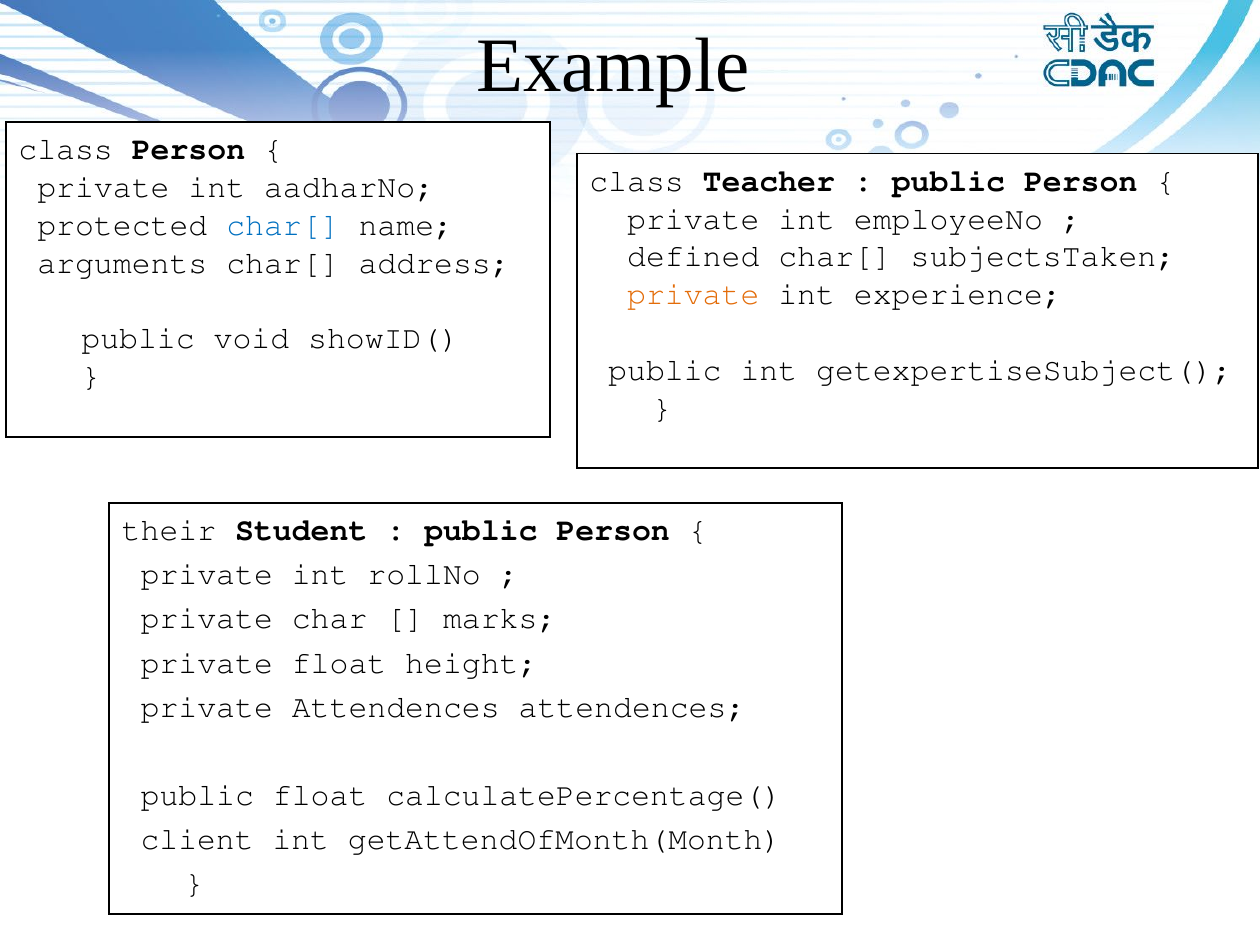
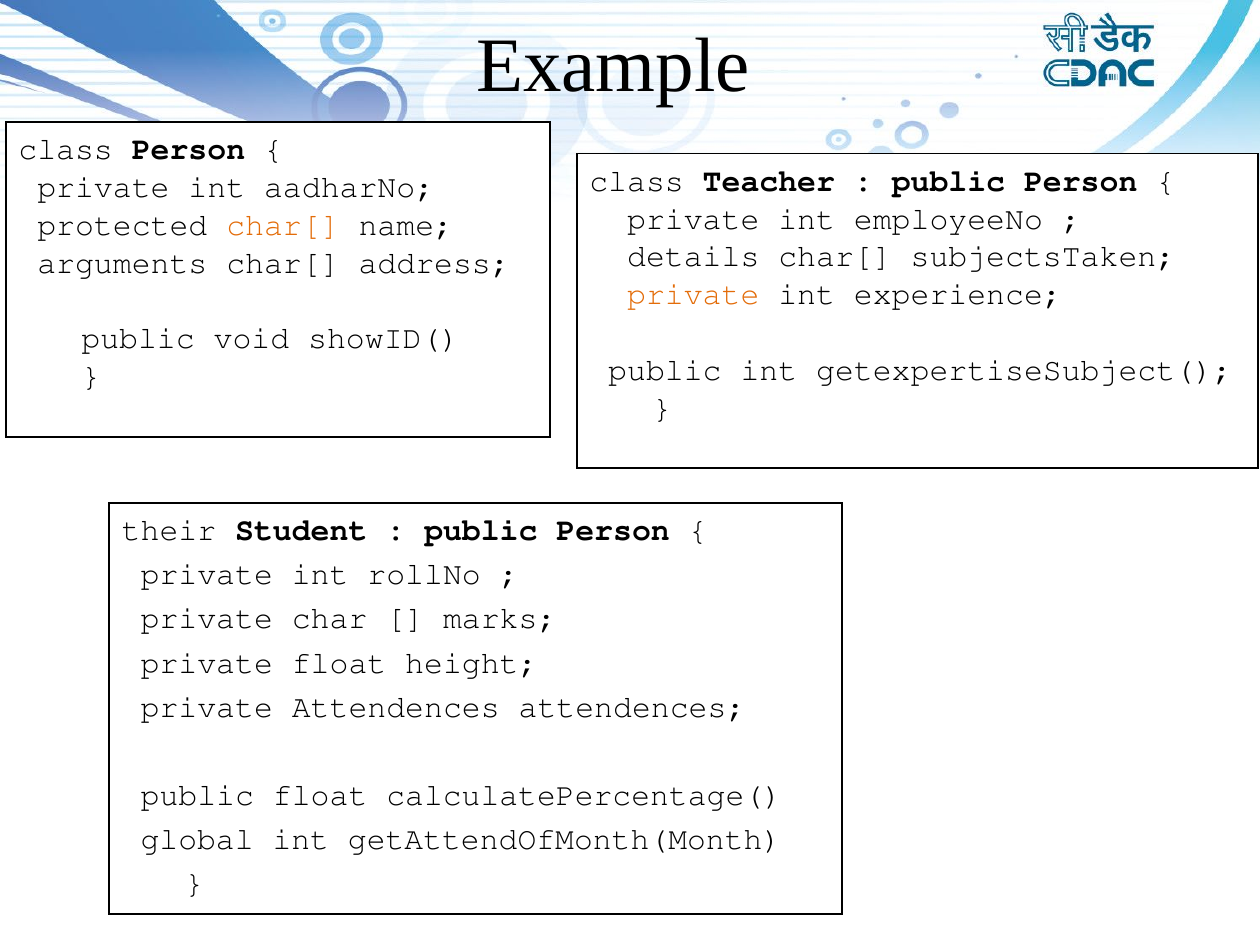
char[ colour: blue -> orange (283, 225)
defined: defined -> details (693, 256)
client: client -> global (197, 839)
